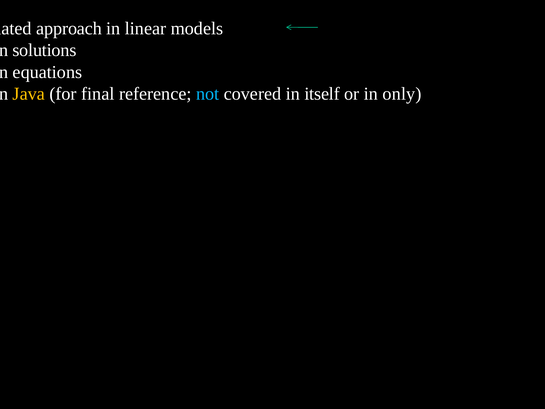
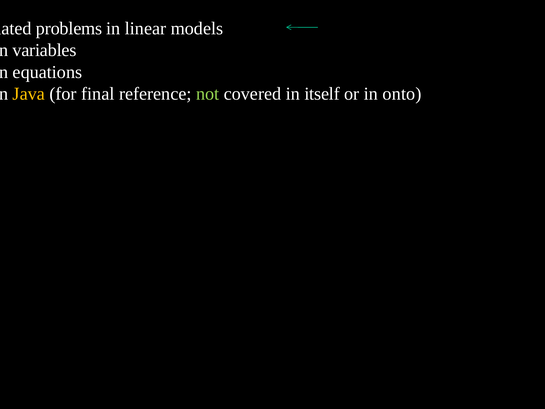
approach: approach -> problems (69, 28)
solutions: solutions -> variables (44, 50)
not colour: light blue -> light green (208, 94)
only: only -> onto (402, 94)
